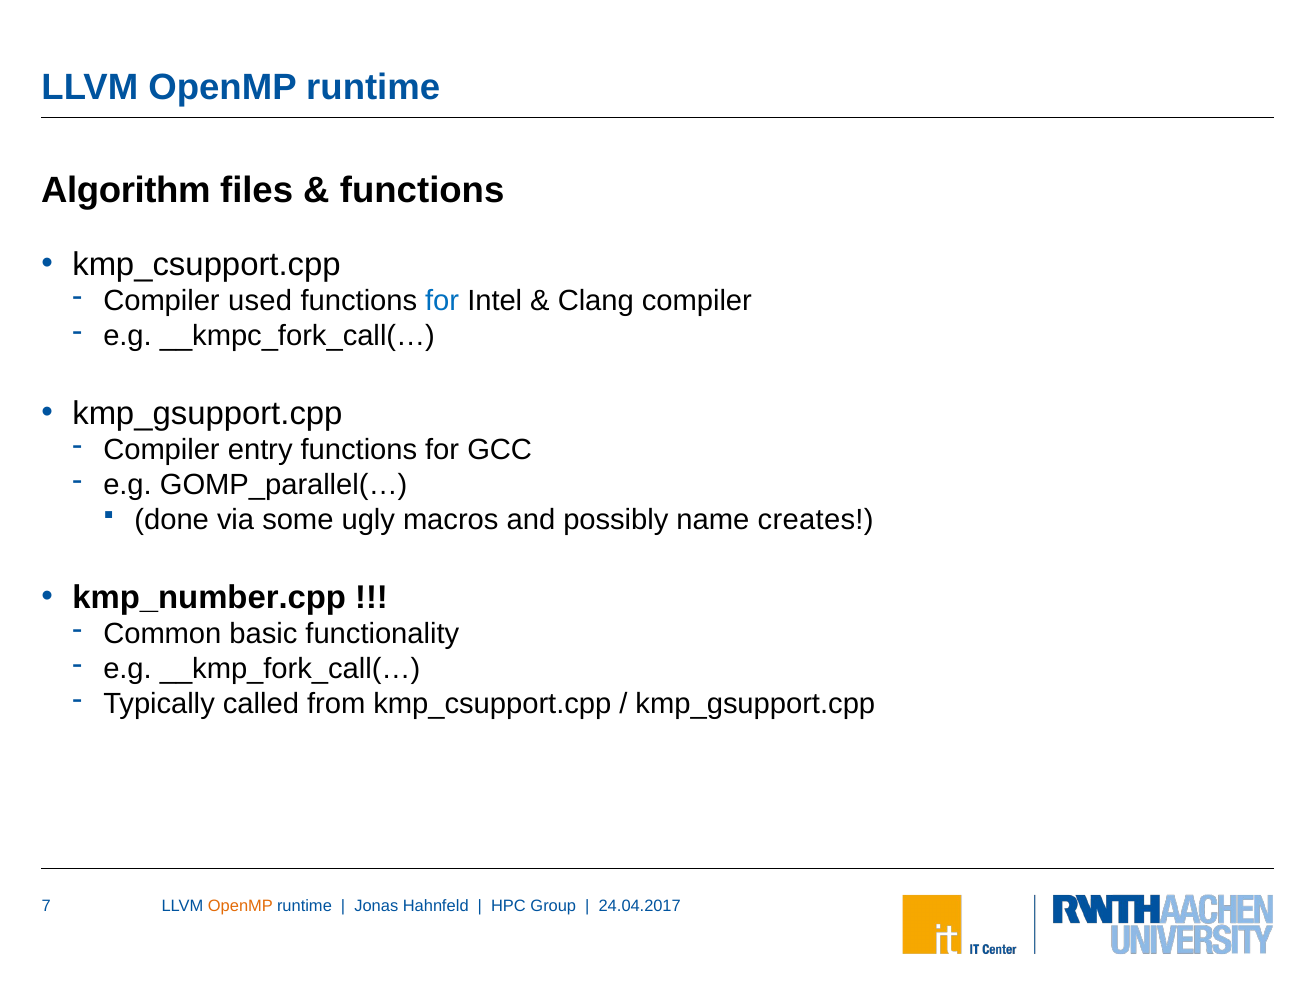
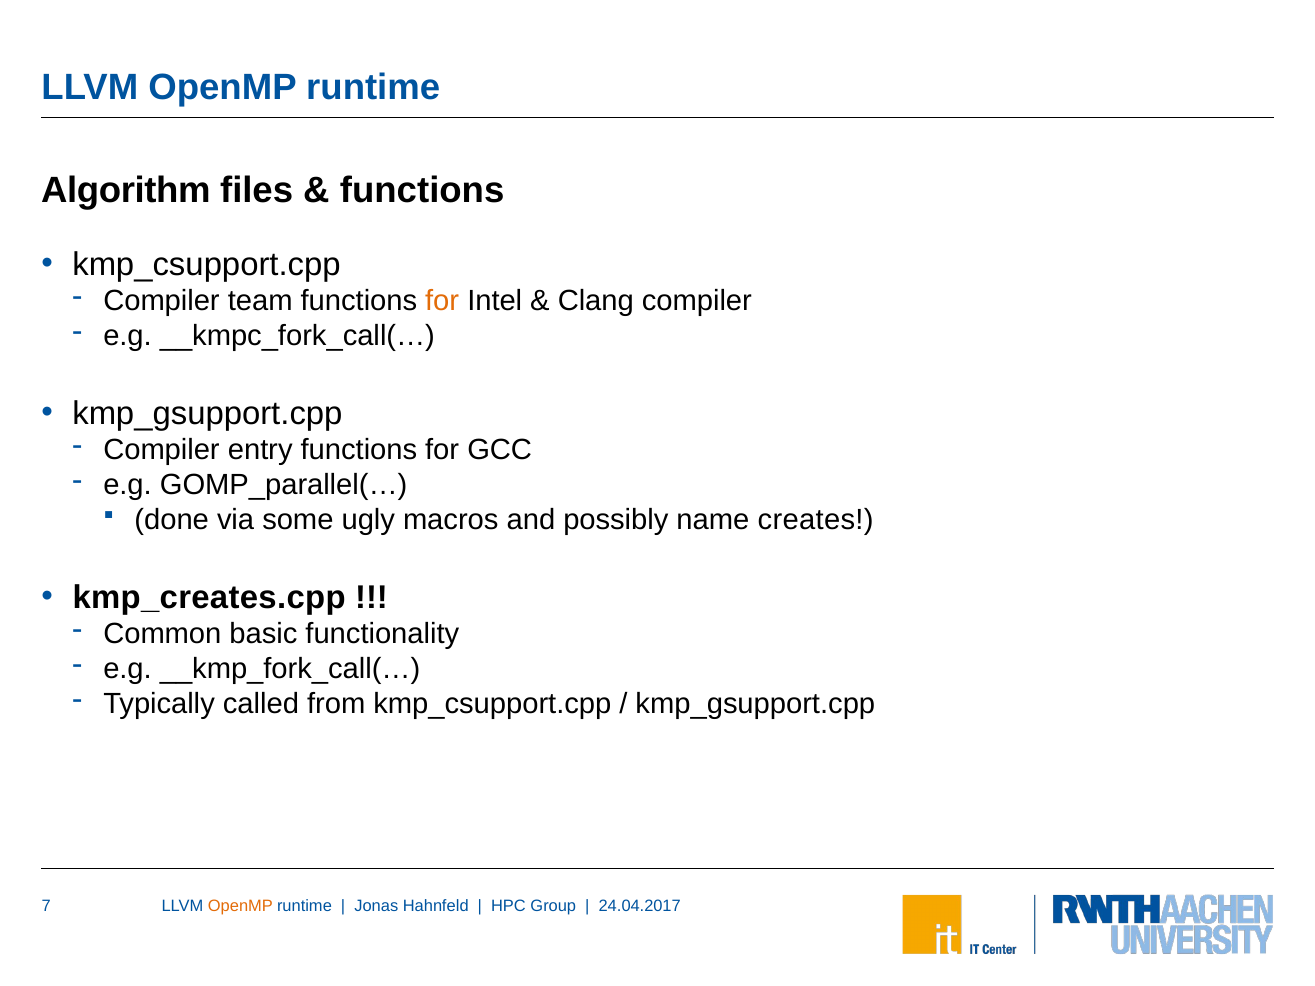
used: used -> team (260, 301)
for colour: blue -> orange (442, 301)
kmp_number.cpp: kmp_number.cpp -> kmp_creates.cpp (209, 597)
